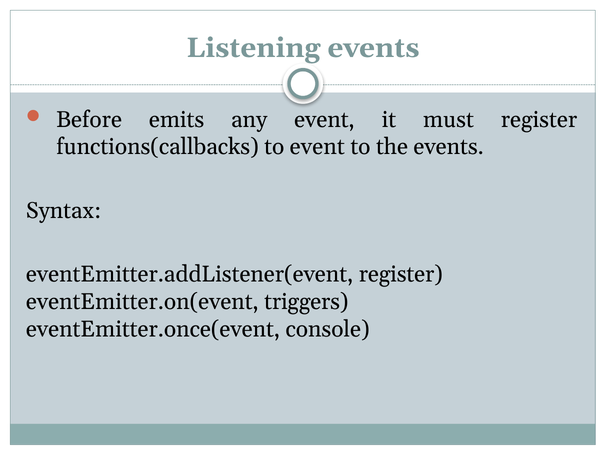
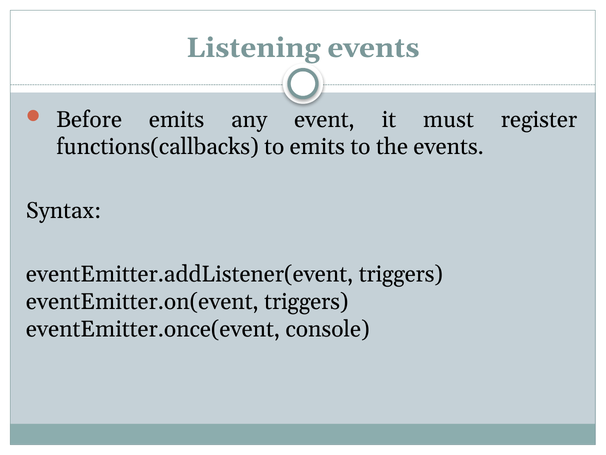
to event: event -> emits (317, 147)
eventEmitter.addListener(event register: register -> triggers (401, 274)
